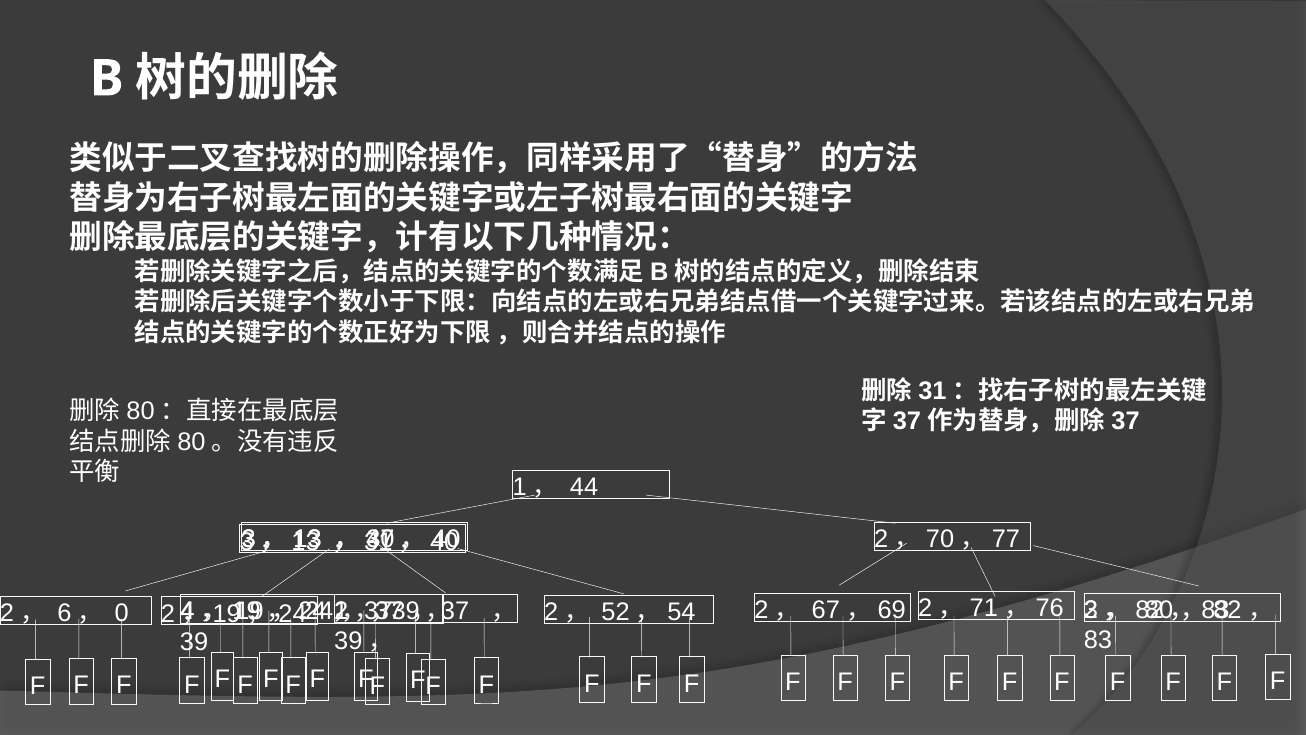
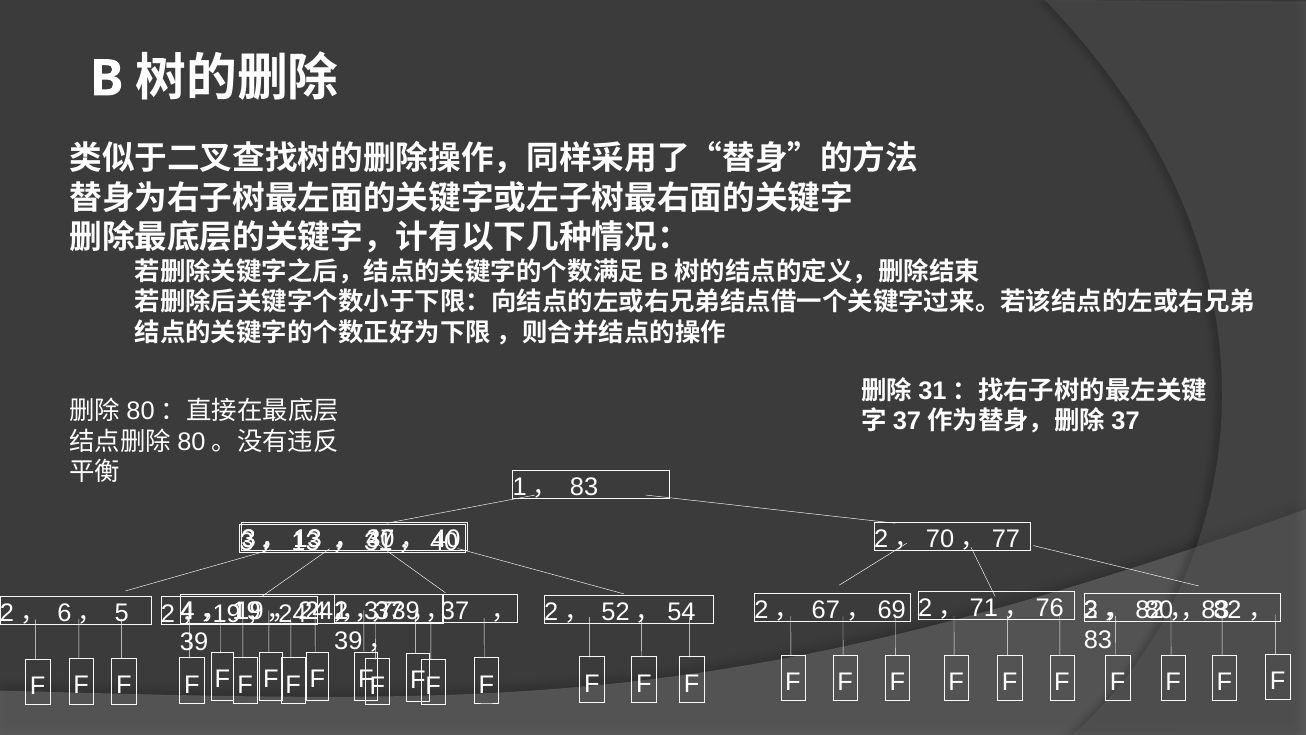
1， 44: 44 -> 83 (584, 487)
0: 0 -> 5 (122, 613)
